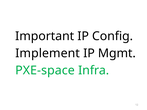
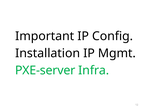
Implement: Implement -> Installation (48, 53)
PXE-space: PXE-space -> PXE-server (45, 70)
